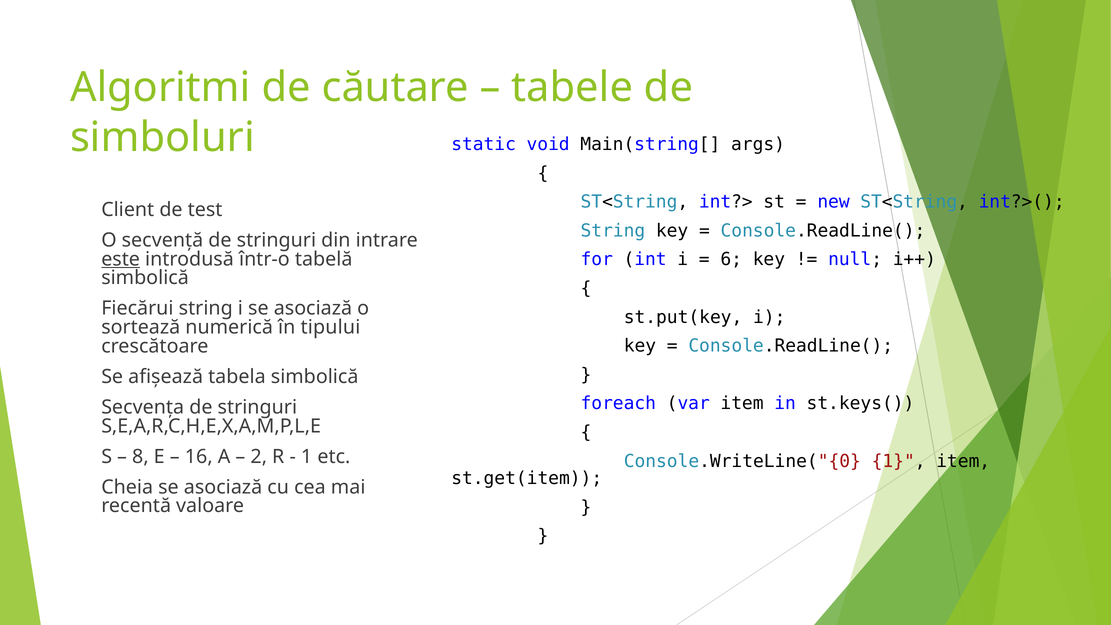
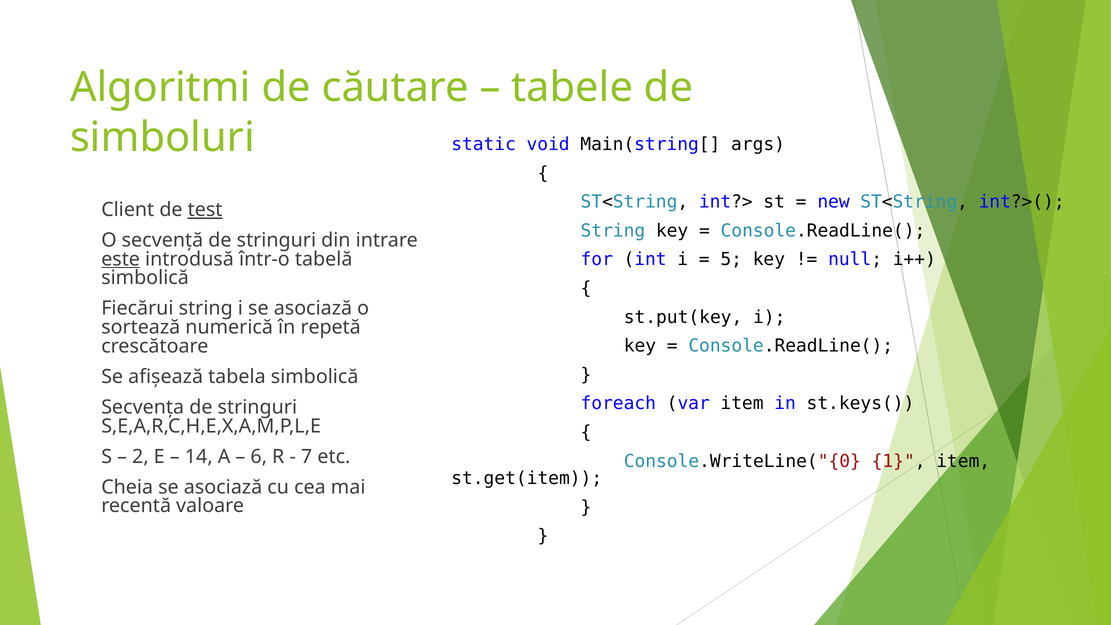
test underline: none -> present (205, 210)
6: 6 -> 5 (731, 259)
tipului: tipului -> repetă (331, 327)
8: 8 -> 2 (140, 457)
16: 16 -> 14 (199, 457)
2: 2 -> 6 (259, 457)
1: 1 -> 7 (307, 457)
